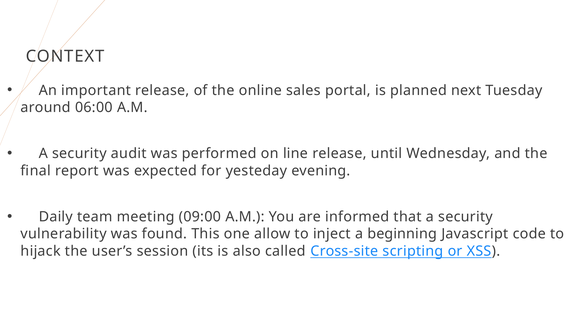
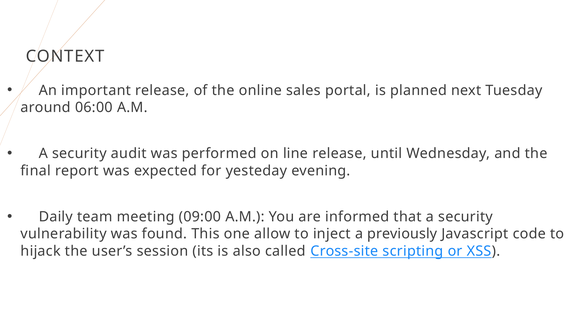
beginning: beginning -> previously (402, 234)
